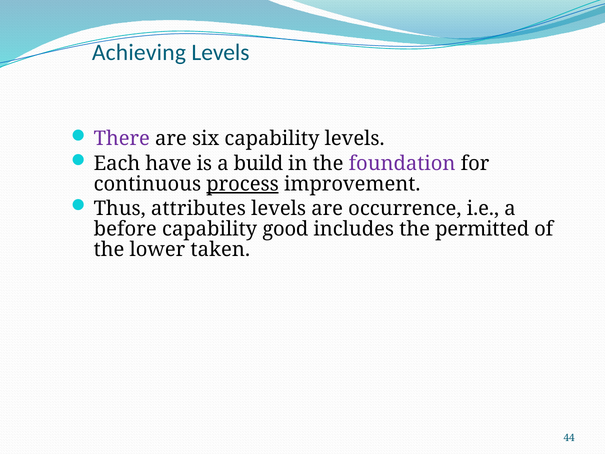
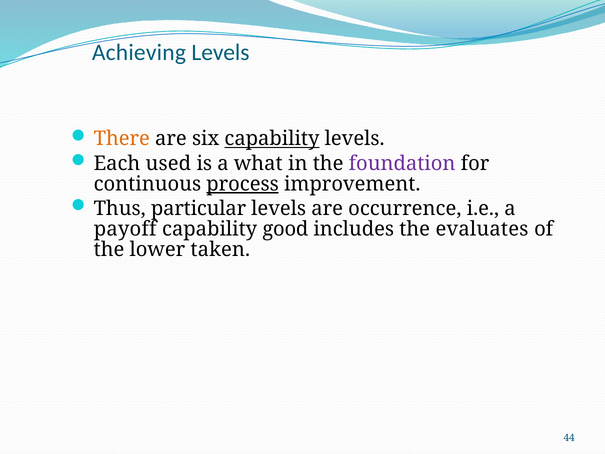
There colour: purple -> orange (122, 139)
capability underline: none -> present (272, 139)
have: have -> used (168, 163)
build: build -> what (258, 163)
attributes: attributes -> particular (199, 209)
before: before -> payoff (125, 229)
permitted: permitted -> evaluates (482, 229)
